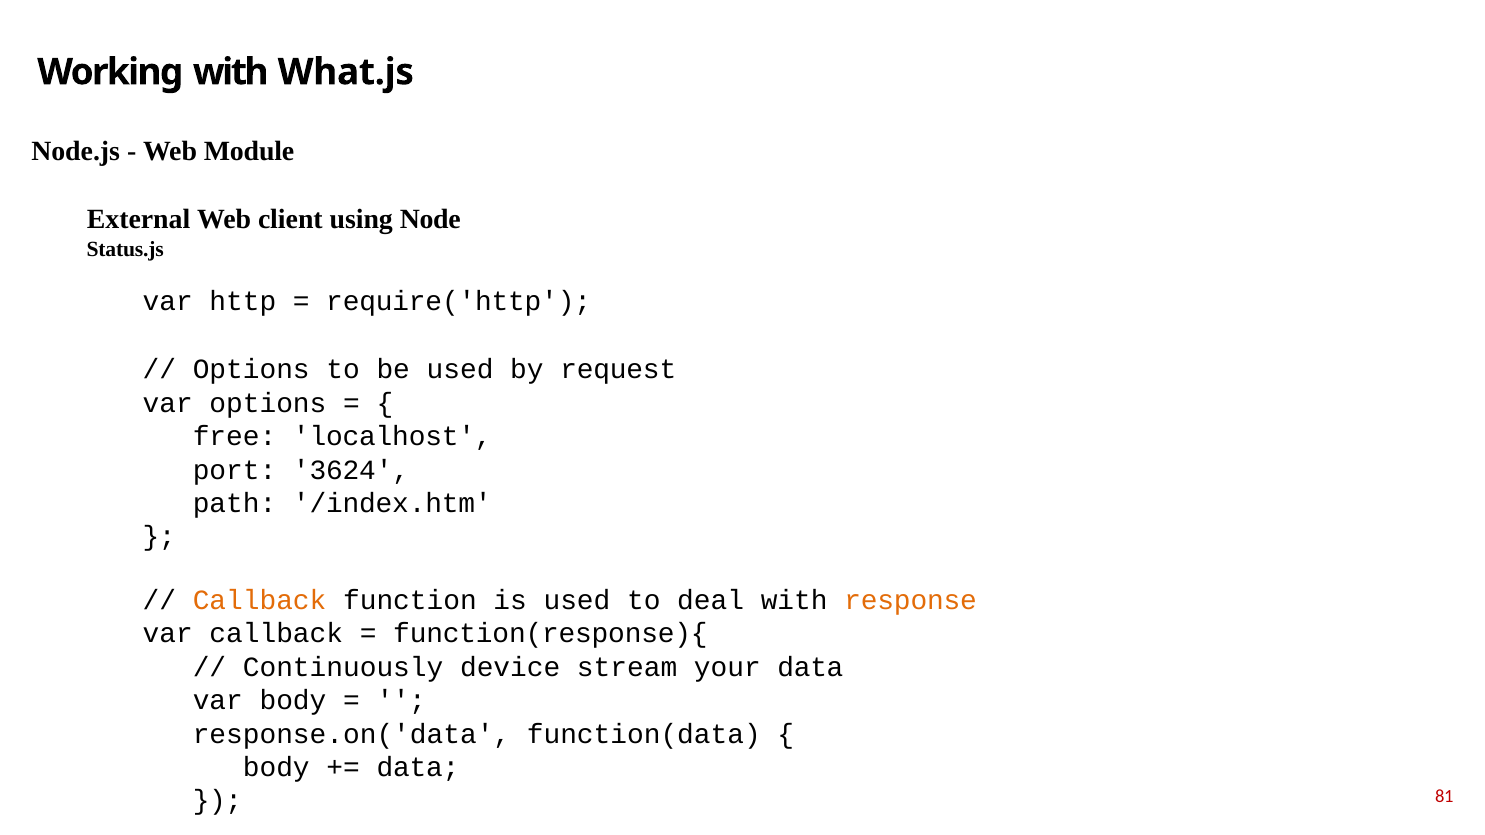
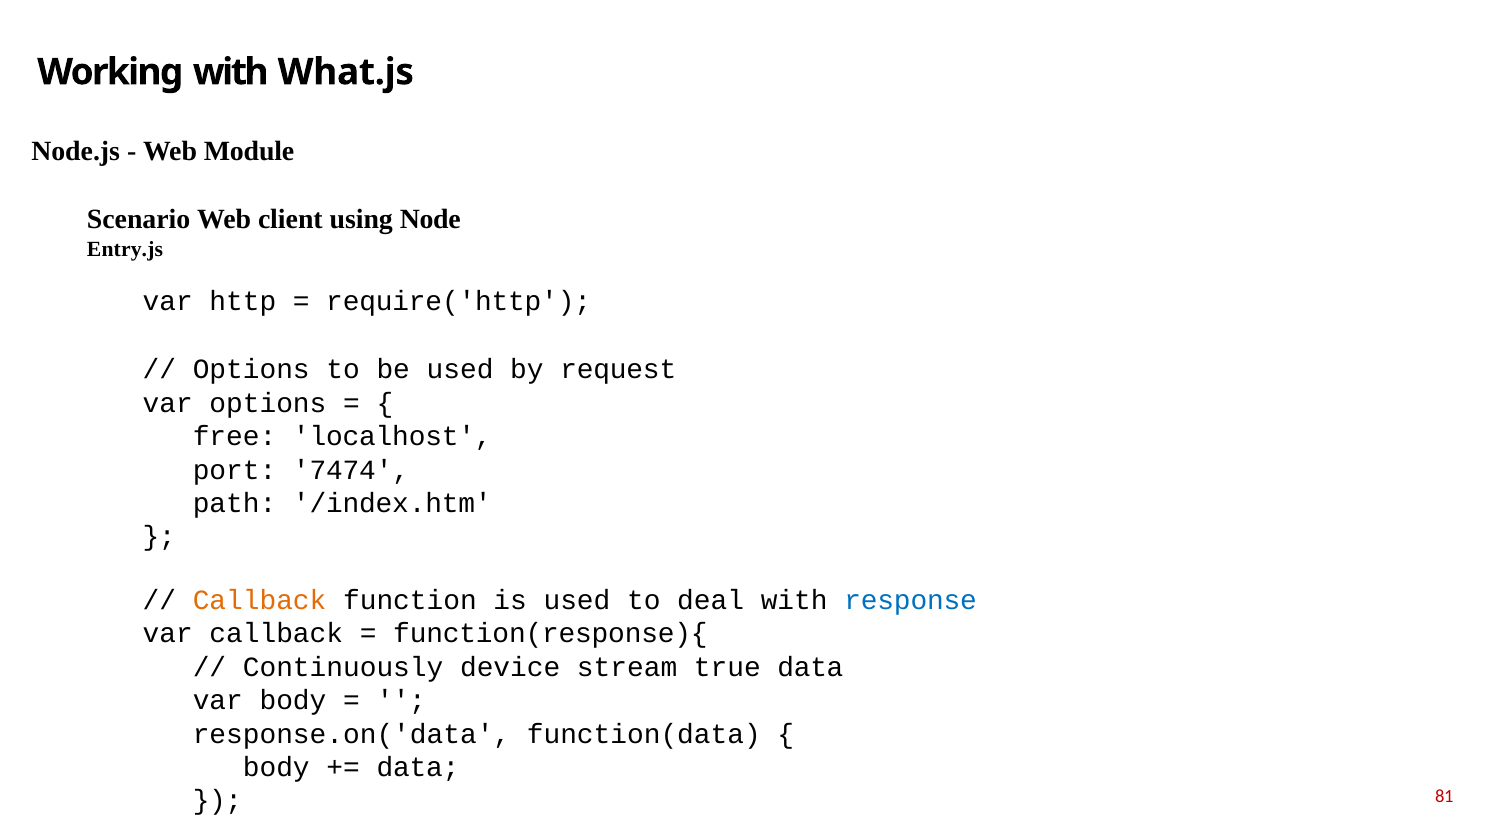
External: External -> Scenario (139, 220)
Status.js: Status.js -> Entry.js (125, 249)
3624: 3624 -> 7474 (351, 470)
response colour: orange -> blue (911, 601)
your: your -> true (727, 667)
